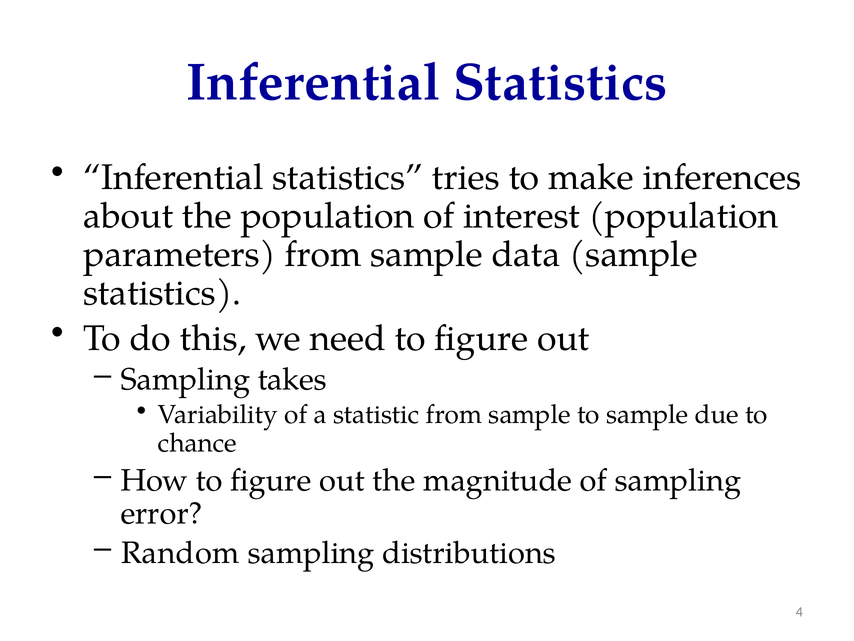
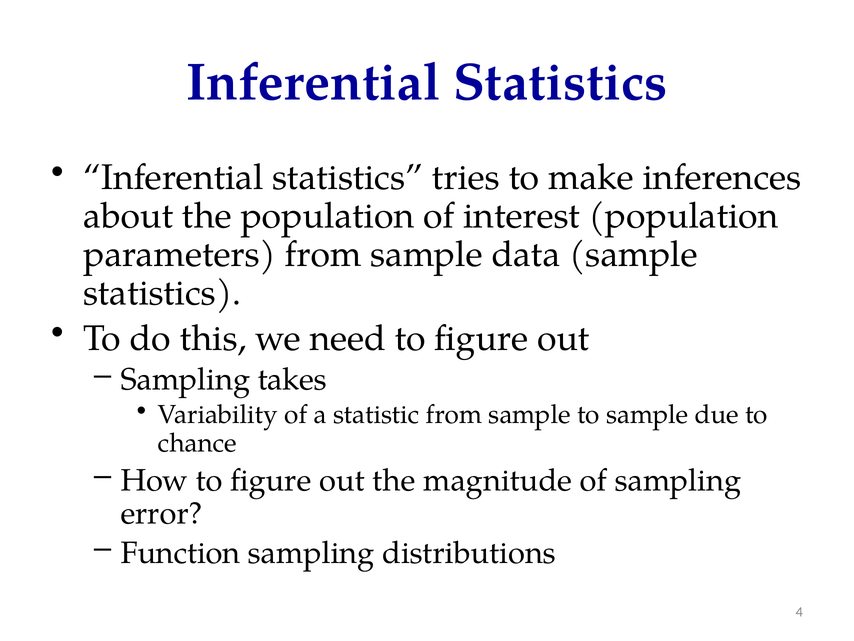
Random: Random -> Function (181, 553)
